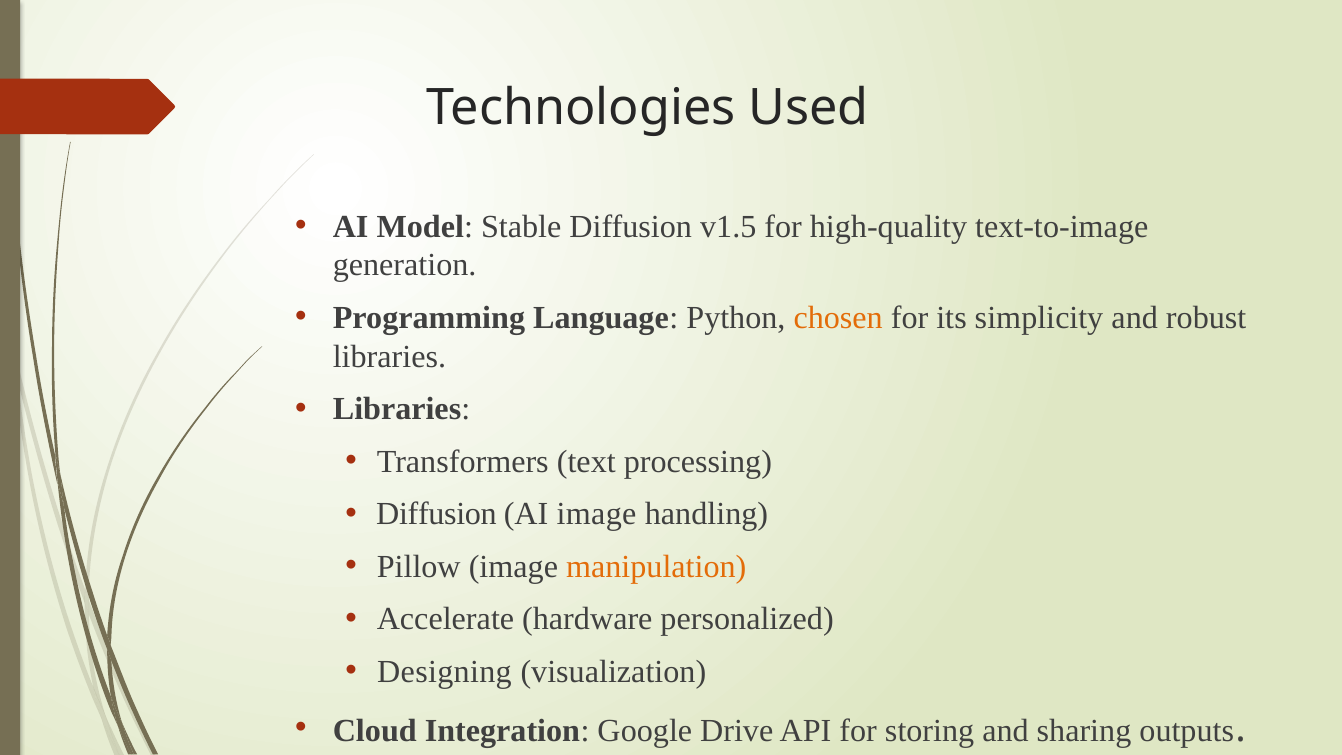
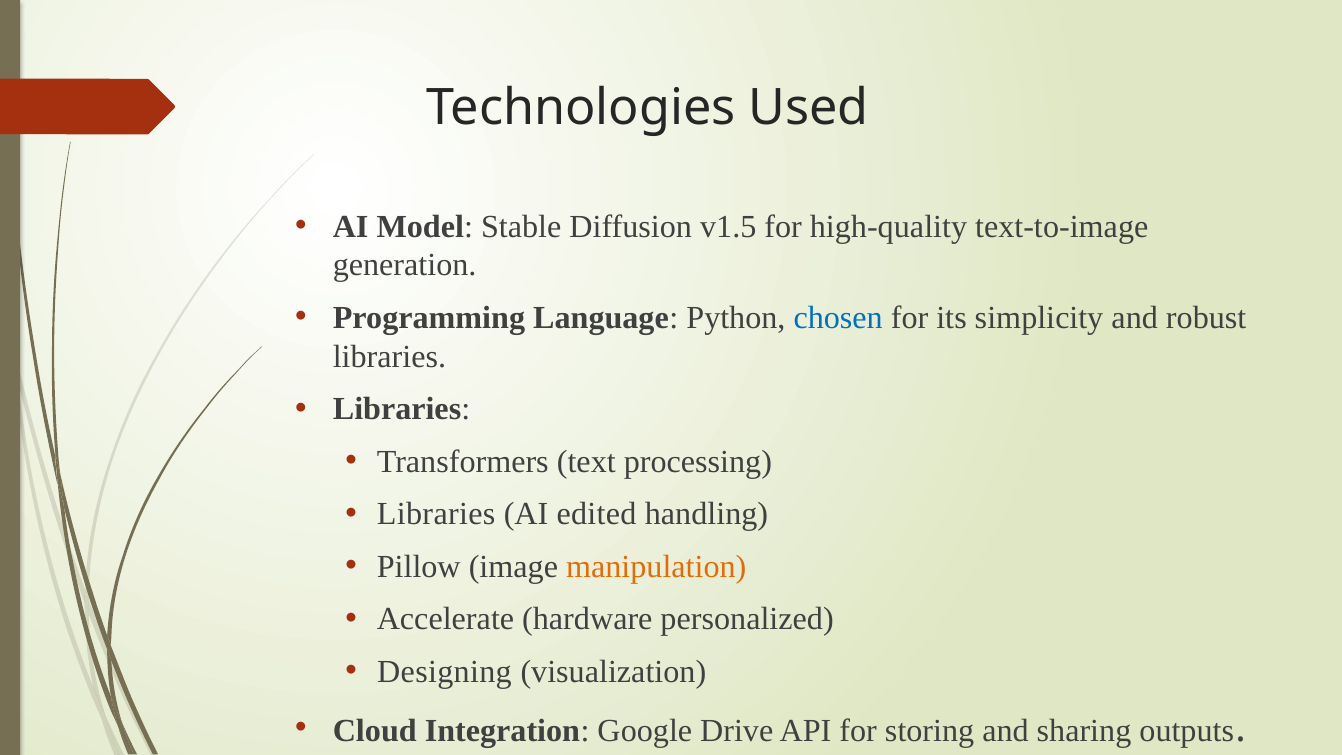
chosen colour: orange -> blue (838, 318)
Diffusion: Diffusion -> Libraries (436, 514)
AI image: image -> edited (597, 514)
